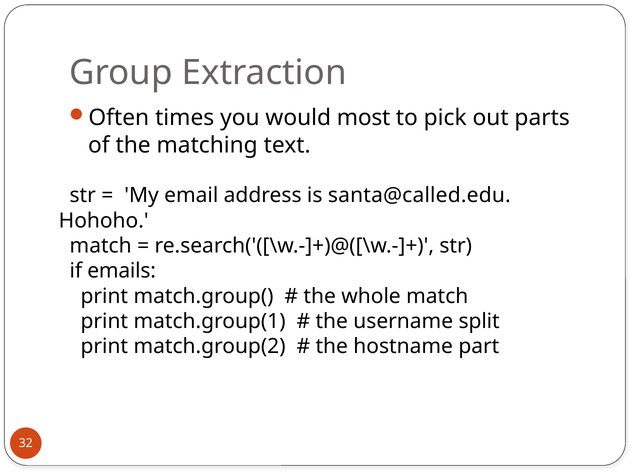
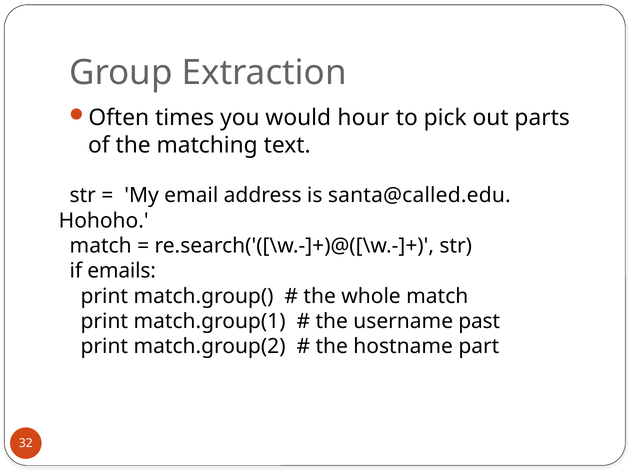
most: most -> hour (363, 118)
split: split -> past (479, 322)
